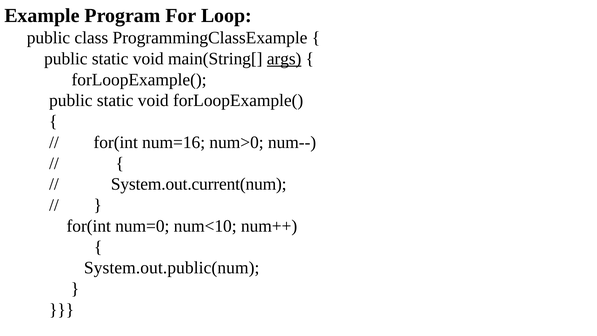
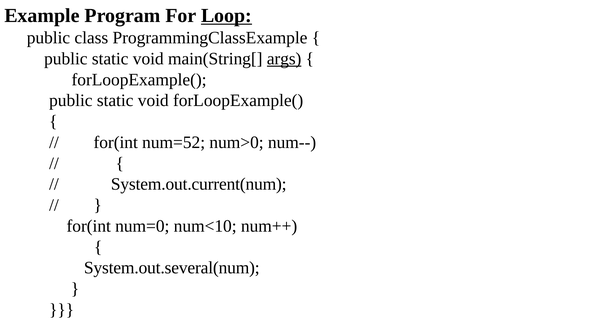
Loop underline: none -> present (226, 16)
num=16: num=16 -> num=52 (174, 142)
System.out.public(num: System.out.public(num -> System.out.several(num (172, 268)
